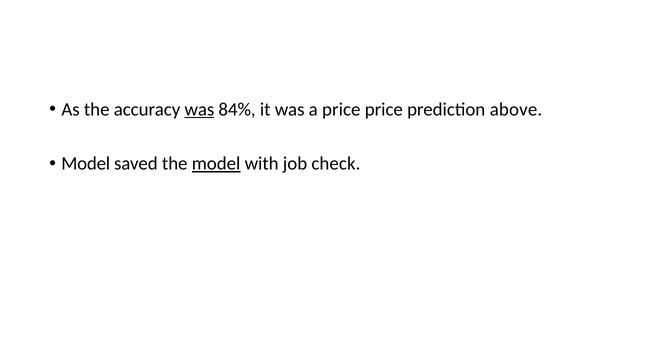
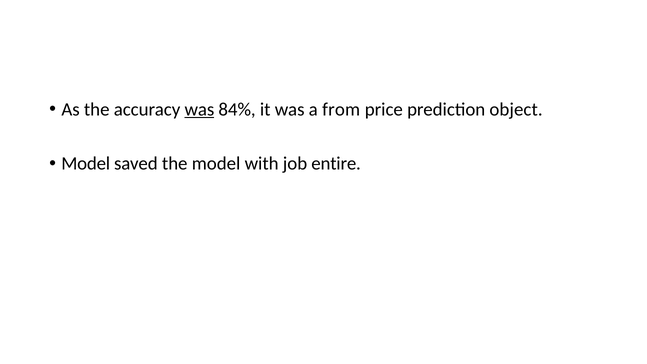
a price: price -> from (341, 109)
above: above -> object (516, 109)
model underline: present -> none (216, 164)
check: check -> entire (336, 164)
